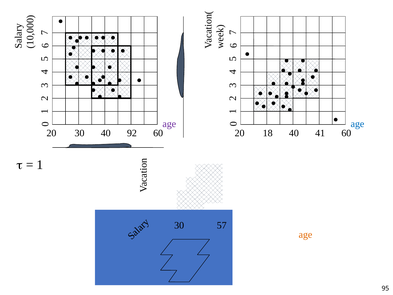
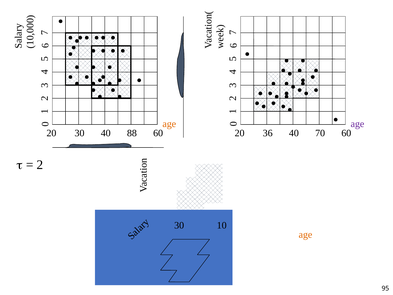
age colour: purple -> orange (169, 124)
age colour: blue -> purple (357, 124)
92: 92 -> 88 (132, 133)
18: 18 -> 36 (268, 133)
41: 41 -> 70 (320, 133)
1: 1 -> 2 (40, 165)
57: 57 -> 10 (222, 225)
